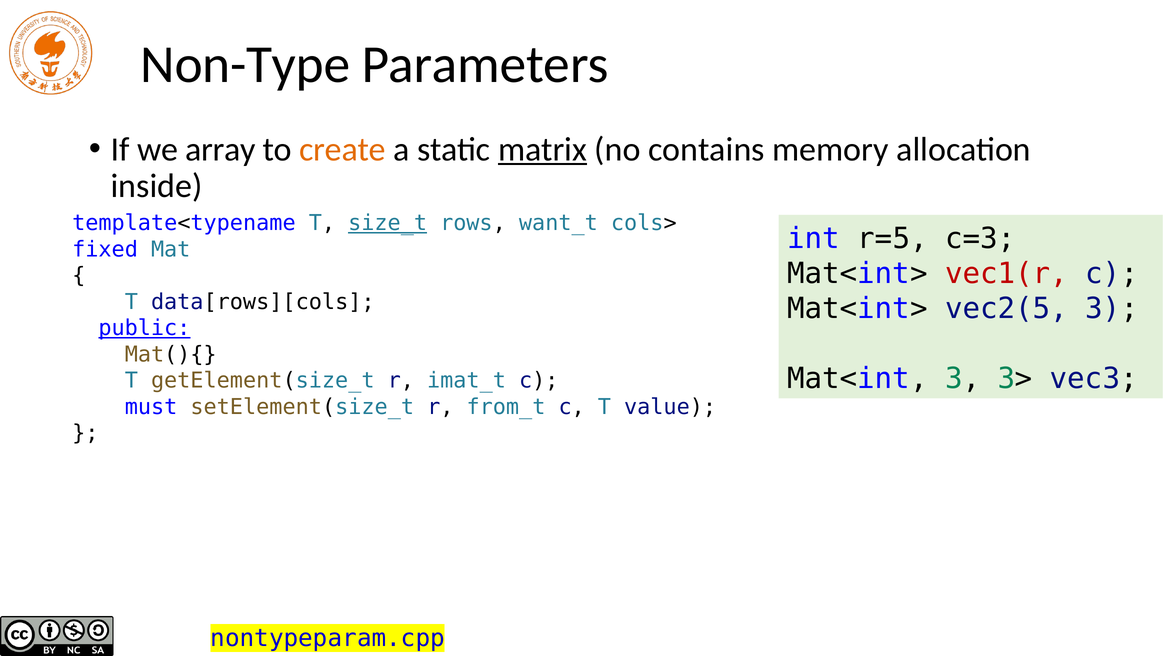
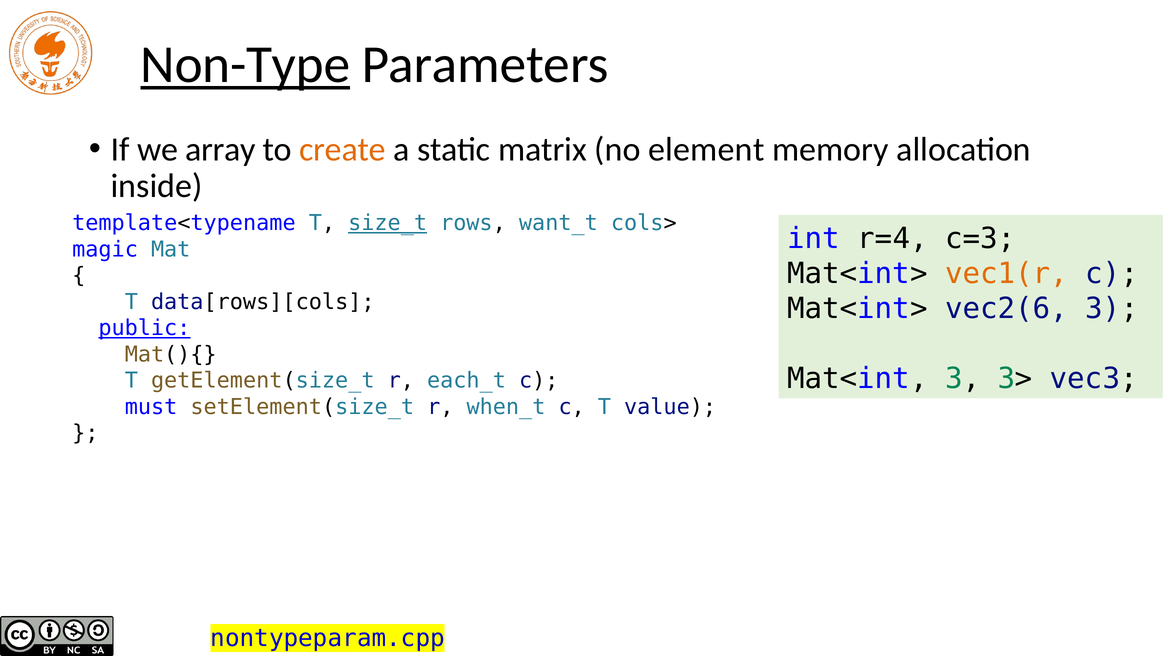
Non-Type underline: none -> present (245, 65)
matrix underline: present -> none (542, 149)
contains: contains -> element (706, 149)
r=5: r=5 -> r=4 (893, 239)
fixed: fixed -> magic (105, 249)
vec1(r colour: red -> orange (1006, 274)
vec2(5: vec2(5 -> vec2(6 (1006, 309)
imat_t: imat_t -> each_t (466, 381)
from_t: from_t -> when_t (506, 407)
